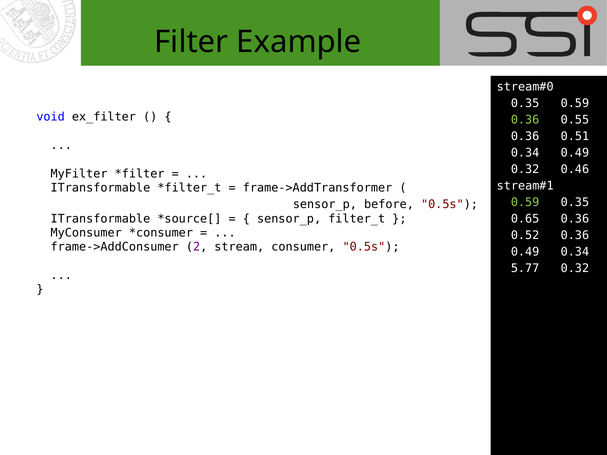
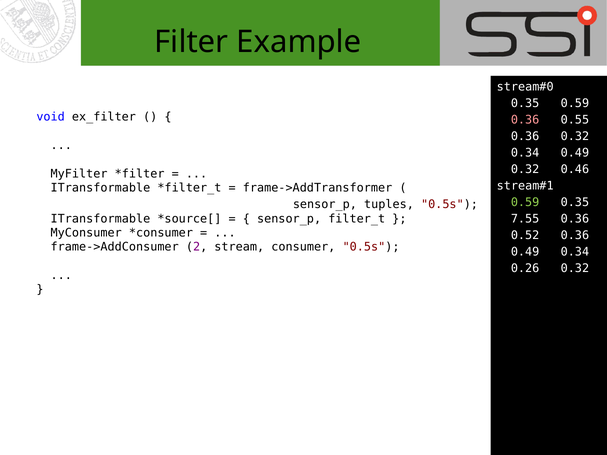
0.36 colour: light green -> pink (525, 120)
0.36 0.51: 0.51 -> 0.32 (575, 136)
before: before -> tuples (389, 205)
0.65: 0.65 -> 7.55 (525, 219)
5.77: 5.77 -> 0.26 (525, 269)
